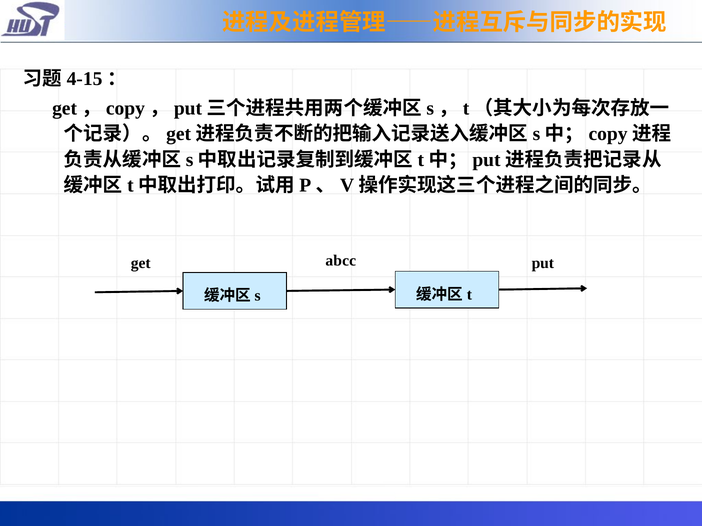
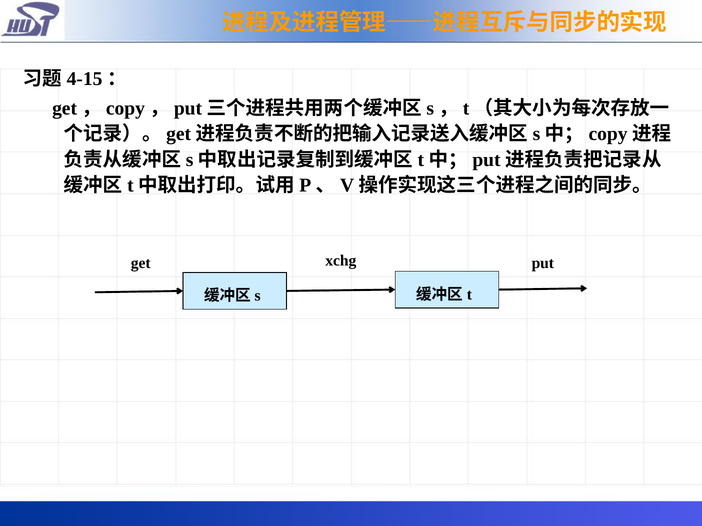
abcc: abcc -> xchg (341, 261)
